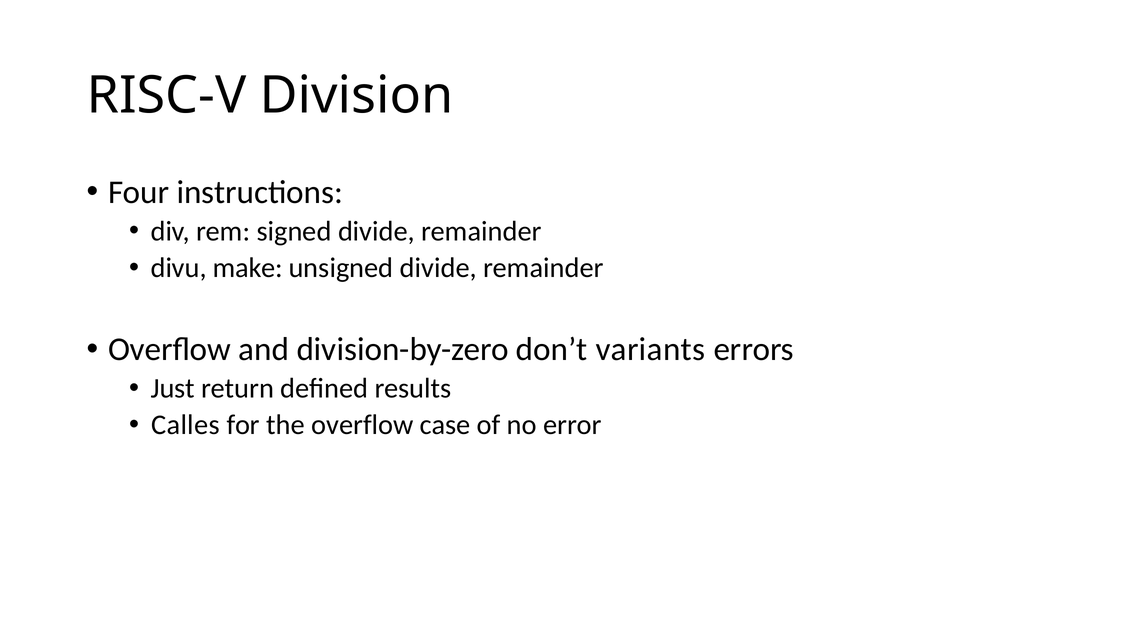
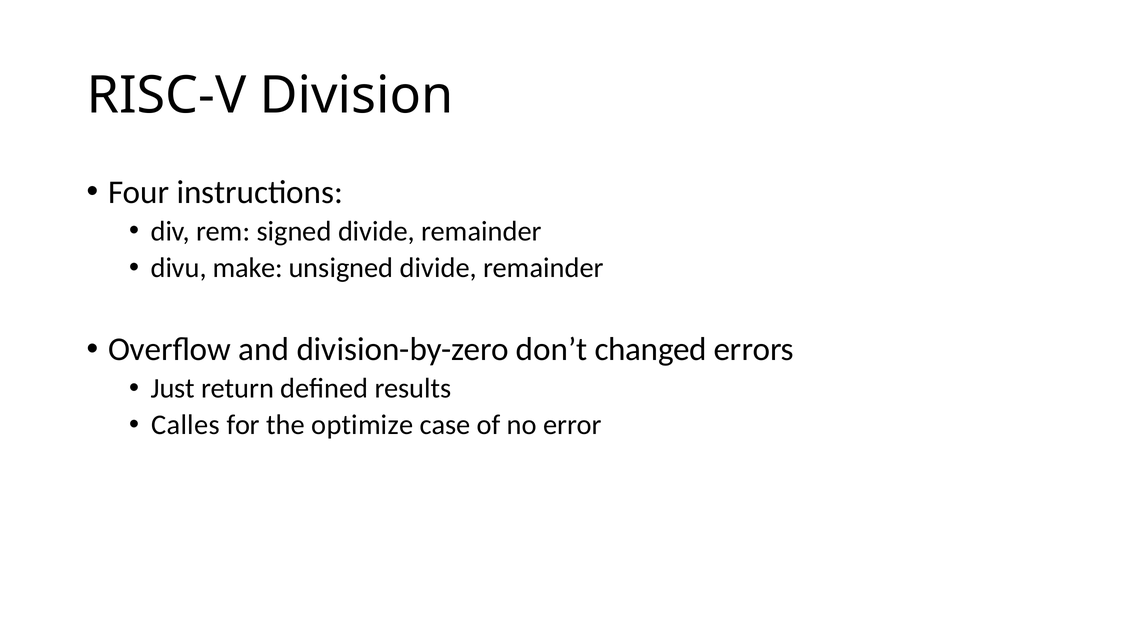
variants: variants -> changed (651, 350)
the overflow: overflow -> optimize (362, 425)
